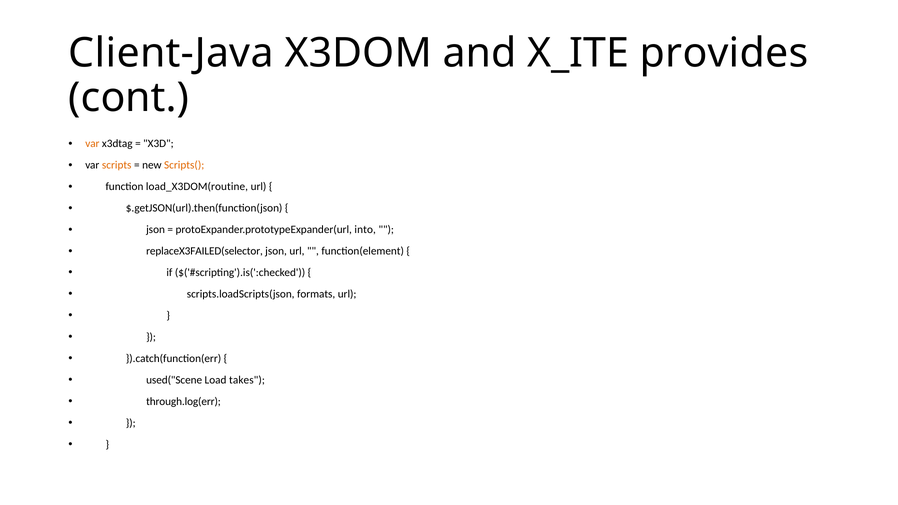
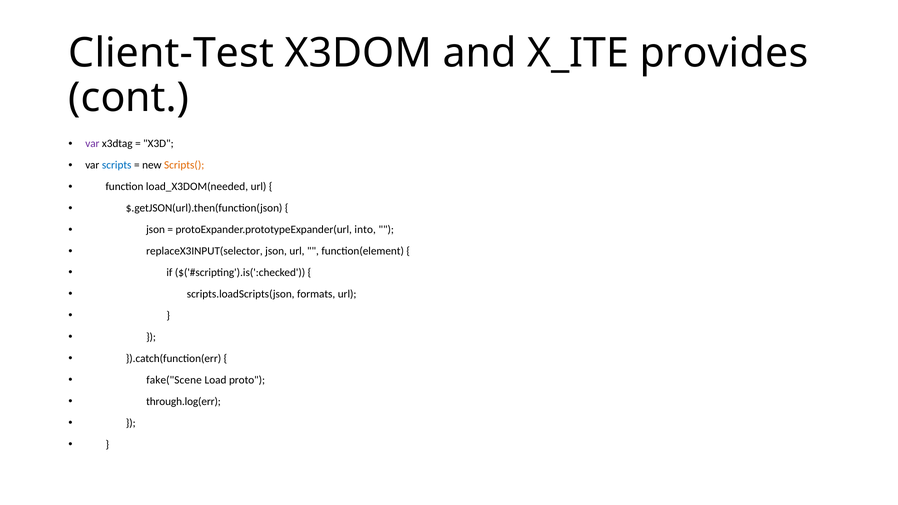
Client-Java: Client-Java -> Client-Test (171, 53)
var colour: orange -> purple (92, 144)
scripts colour: orange -> blue (117, 165)
load_X3DOM(routine: load_X3DOM(routine -> load_X3DOM(needed (197, 187)
replaceX3FAILED(selector: replaceX3FAILED(selector -> replaceX3INPUT(selector (204, 251)
used("Scene: used("Scene -> fake("Scene (174, 380)
takes: takes -> proto (247, 380)
